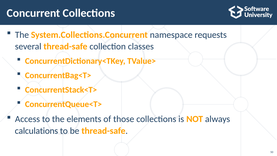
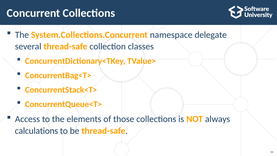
requests: requests -> delegate (211, 35)
